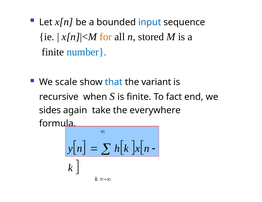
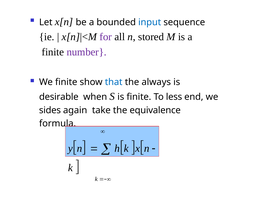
for colour: orange -> purple (106, 37)
number colour: blue -> purple (87, 52)
We scale: scale -> finite (66, 82)
variant: variant -> always (156, 82)
recursive: recursive -> desirable (59, 97)
fact: fact -> less (174, 97)
everywhere: everywhere -> equivalence (155, 111)
